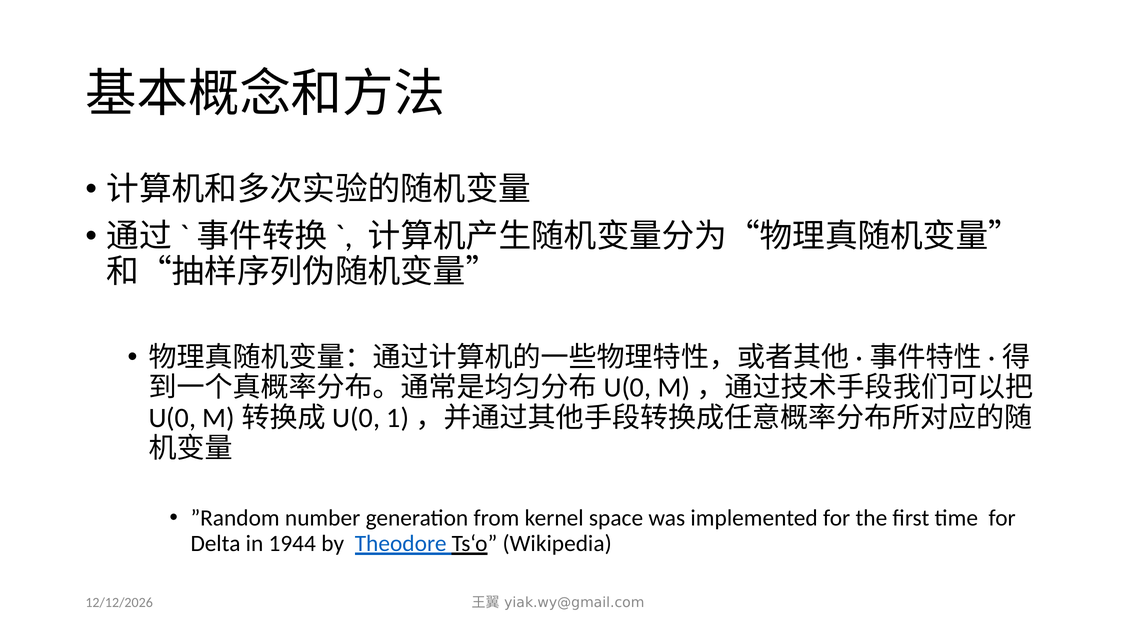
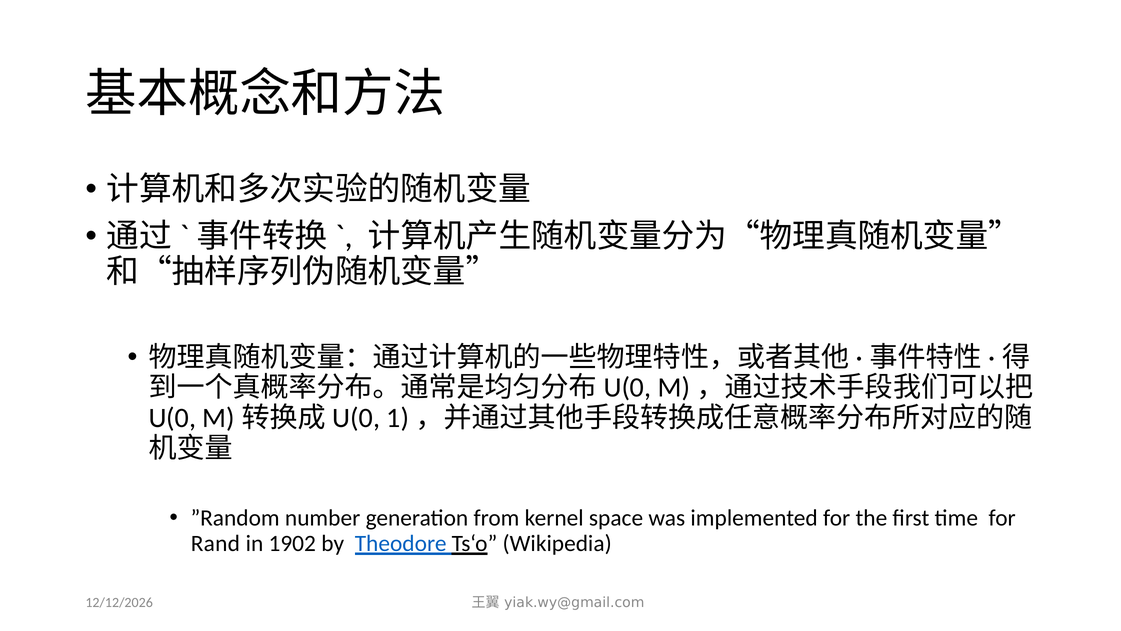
Delta: Delta -> Rand (215, 543)
1944: 1944 -> 1902 (292, 543)
